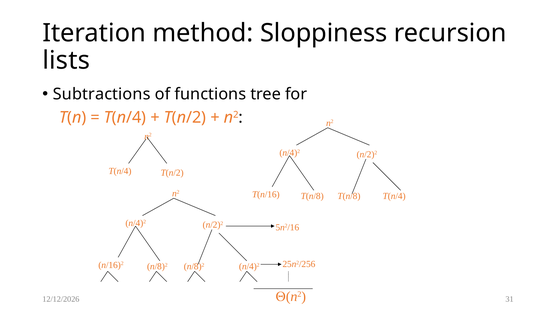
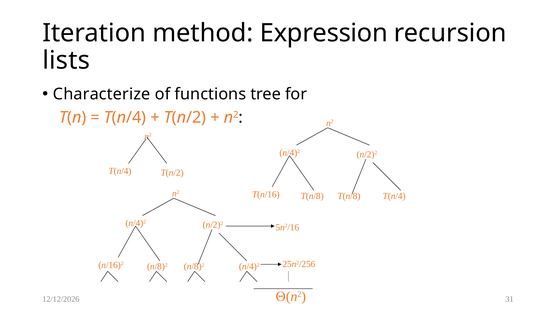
Sloppiness: Sloppiness -> Expression (324, 33)
Subtractions: Subtractions -> Characterize (102, 94)
